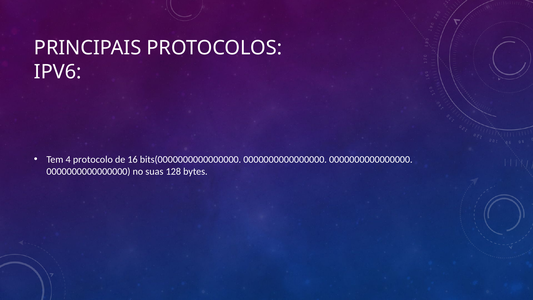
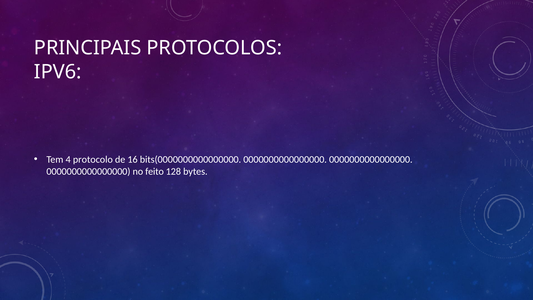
suas: suas -> feito (155, 171)
